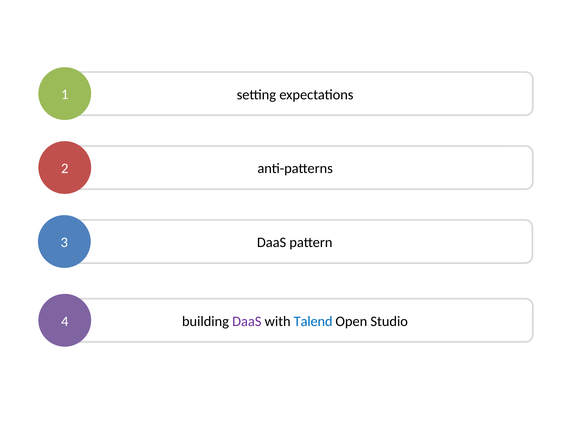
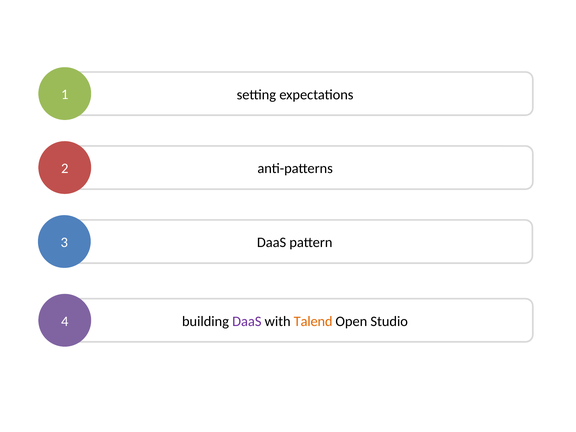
Talend colour: blue -> orange (313, 321)
